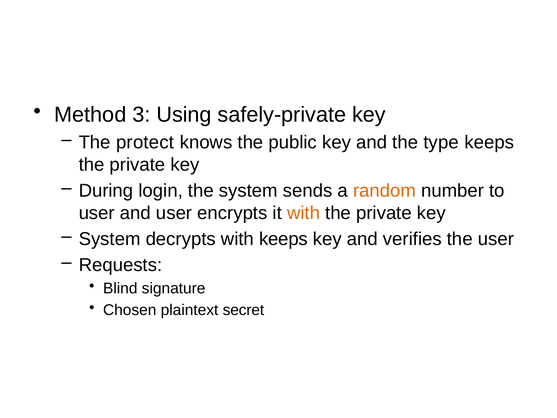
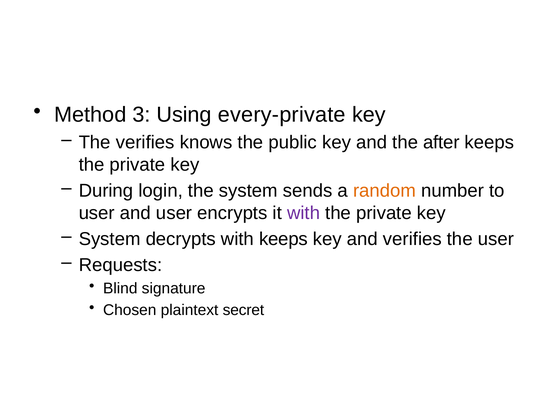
safely-private: safely-private -> every-private (282, 115)
The protect: protect -> verifies (145, 142)
type: type -> after (441, 142)
with colour: orange -> purple (304, 213)
